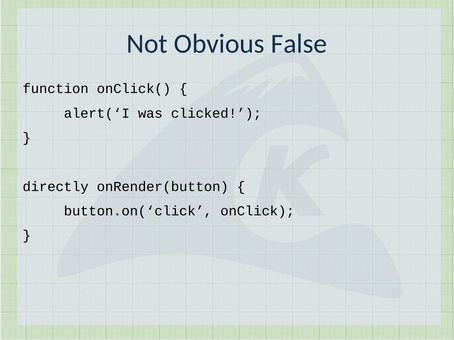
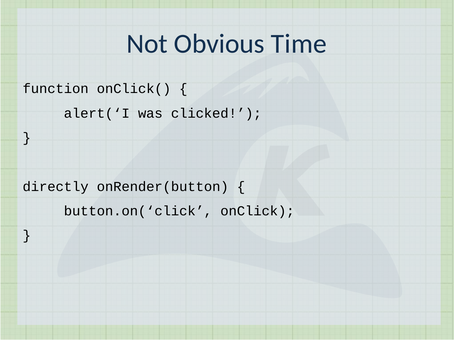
False: False -> Time (299, 44)
